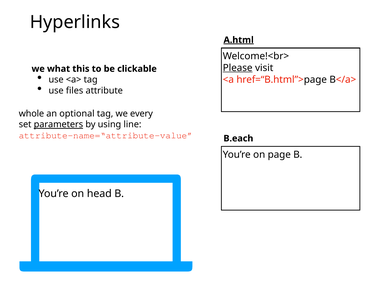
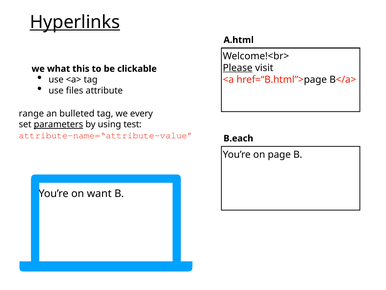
Hyperlinks underline: none -> present (75, 22)
A.html underline: present -> none (239, 40)
whole: whole -> range (31, 113)
optional: optional -> bulleted (77, 113)
line: line -> test (133, 124)
head: head -> want (99, 193)
